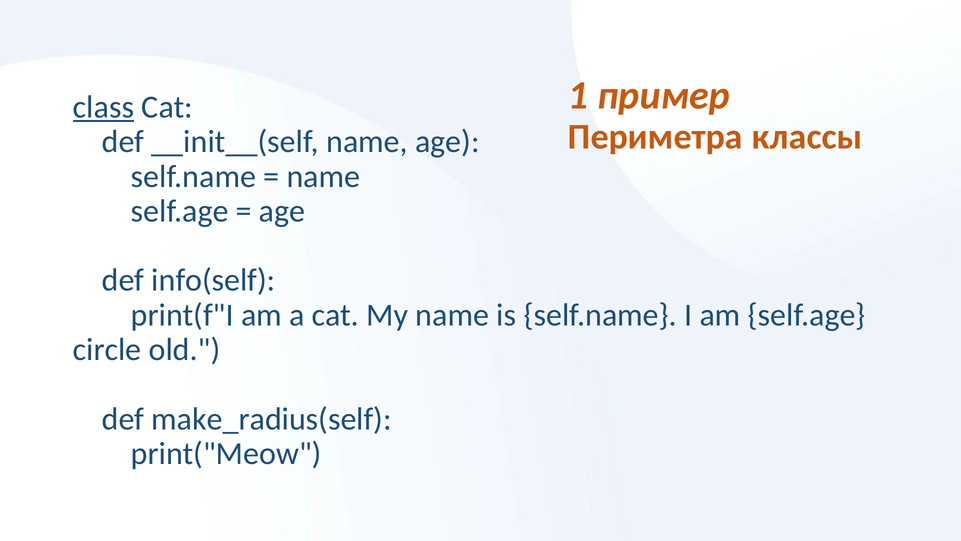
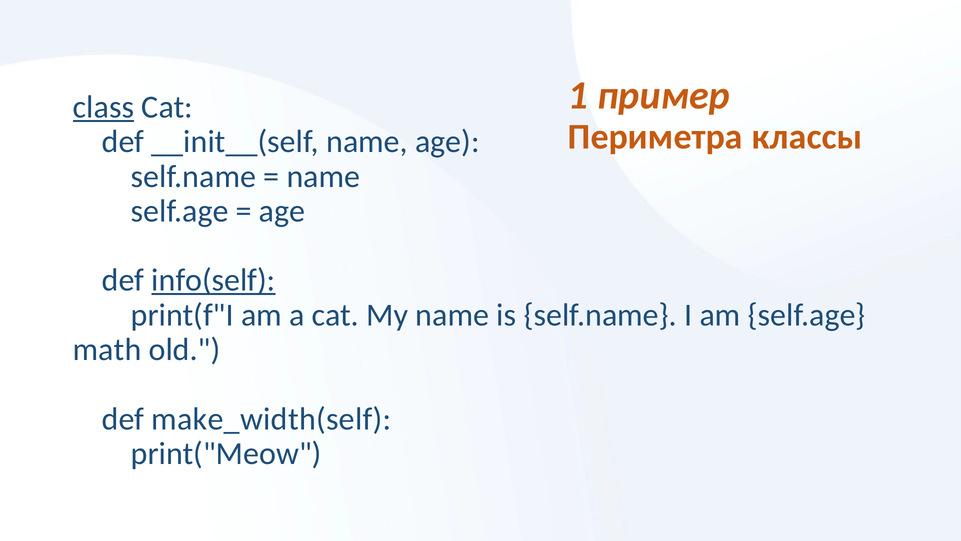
info(self underline: none -> present (213, 280)
circle: circle -> math (107, 349)
make_radius(self: make_radius(self -> make_width(self (271, 419)
